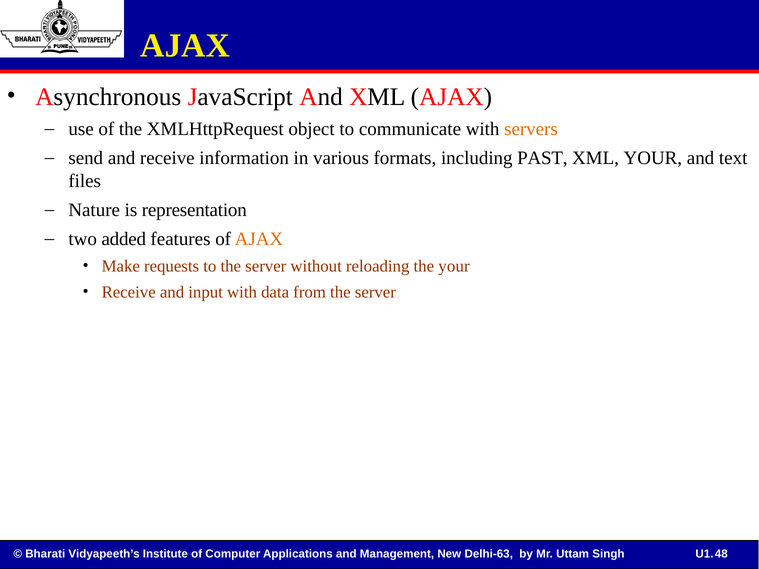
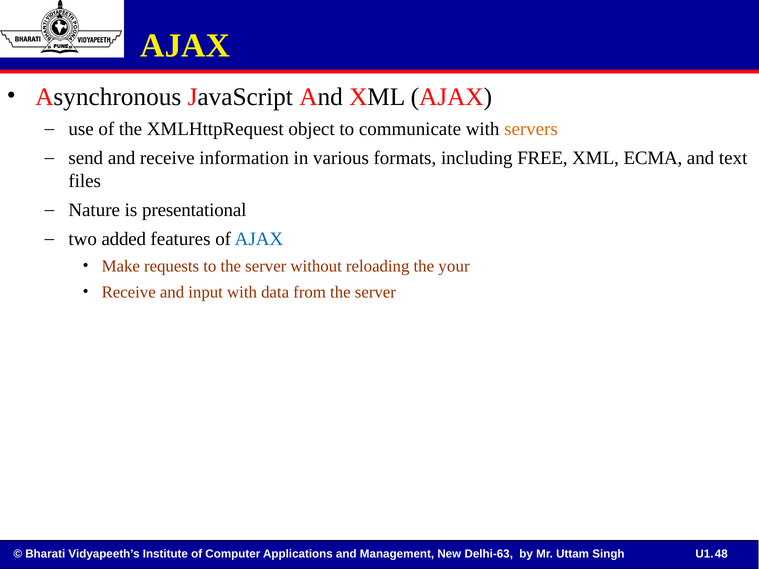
PAST: PAST -> FREE (542, 158)
XML YOUR: YOUR -> ECMA (653, 158)
representation: representation -> presentational (194, 210)
AJAX colour: orange -> blue (259, 239)
